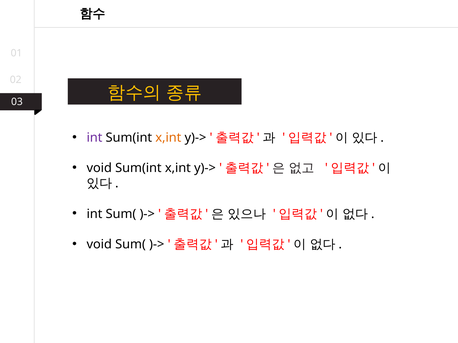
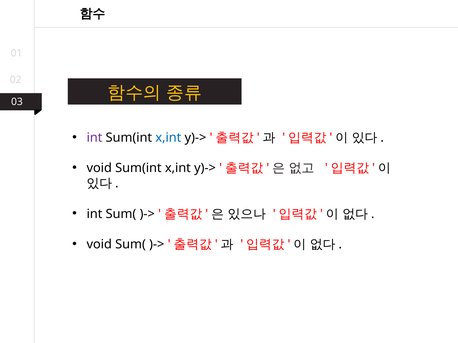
x,int colour: orange -> blue (168, 138)
